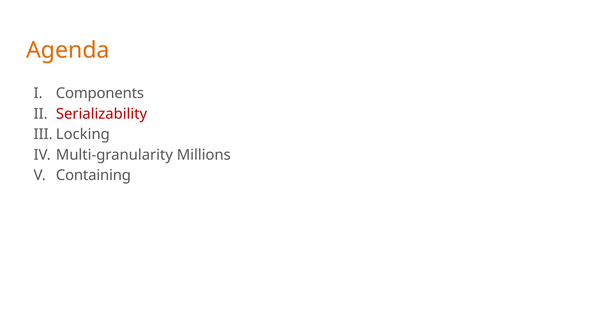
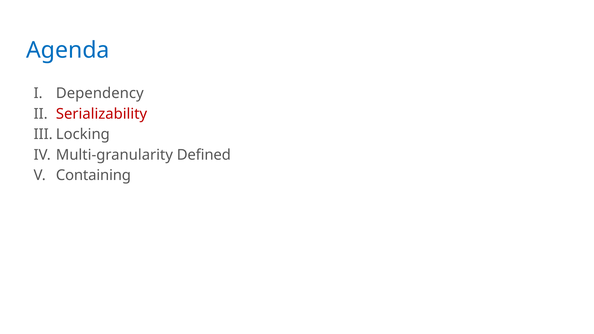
Agenda colour: orange -> blue (68, 50)
Components: Components -> Dependency (100, 93)
Millions: Millions -> Defined (204, 155)
